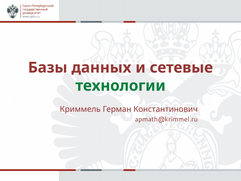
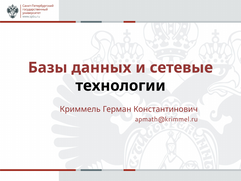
технологии colour: green -> black (121, 86)
